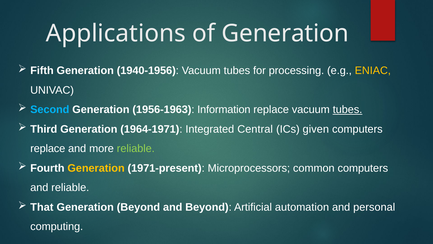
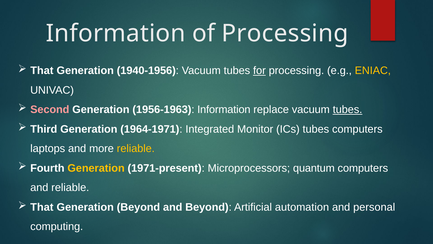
Applications: Applications -> Information (116, 33)
of Generation: Generation -> Processing (285, 33)
Fifth: Fifth -> That (42, 70)
for underline: none -> present (259, 70)
Second colour: light blue -> pink (50, 109)
Central: Central -> Monitor (255, 129)
ICs given: given -> tubes (316, 129)
replace: replace -> laptops (48, 148)
reliable colour: light green -> yellow (136, 148)
common: common -> quantum (314, 168)
